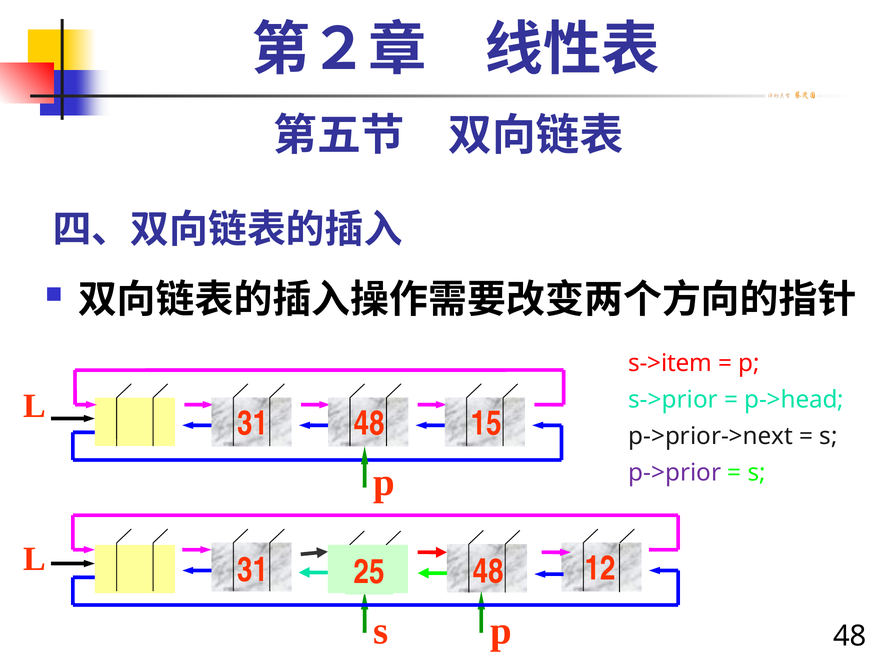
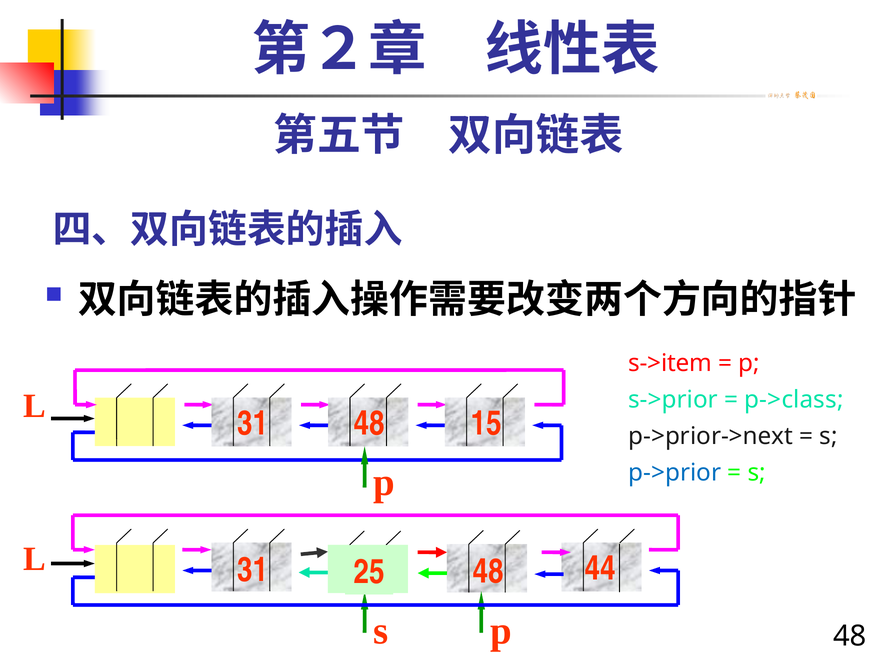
p->head: p->head -> p->class (794, 400)
p->prior colour: purple -> blue (675, 473)
12: 12 -> 44 (600, 569)
